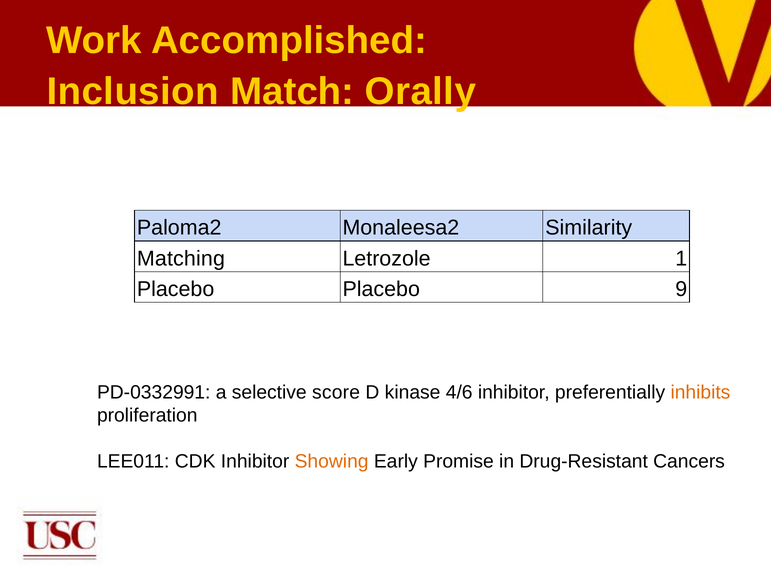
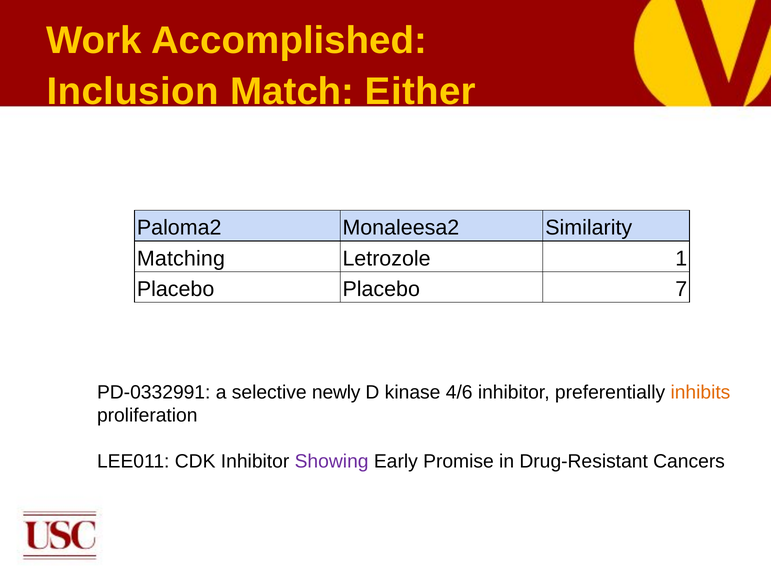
Orally: Orally -> Either (420, 92)
9: 9 -> 7 (681, 289)
score: score -> newly (336, 392)
Showing colour: orange -> purple (332, 462)
